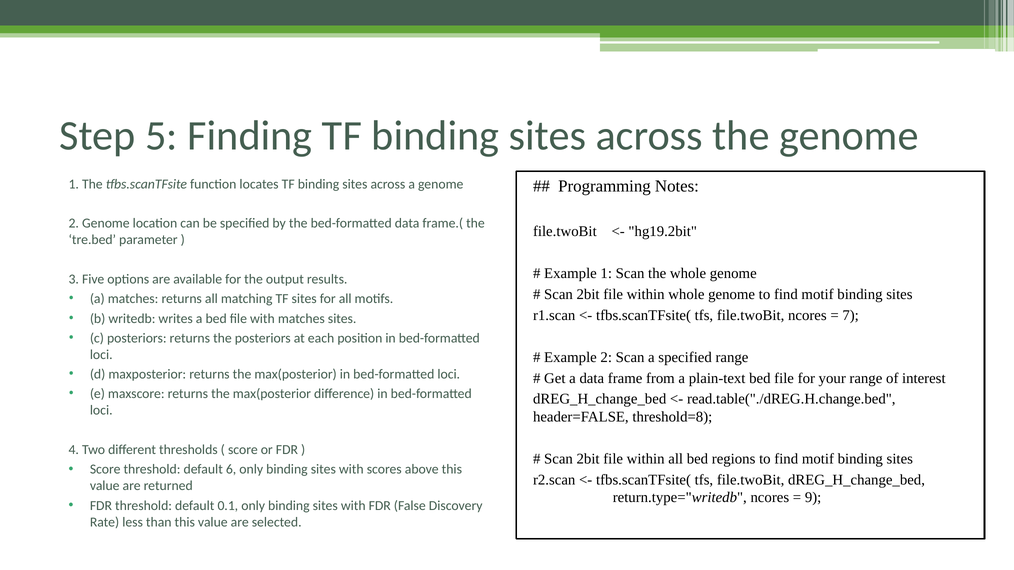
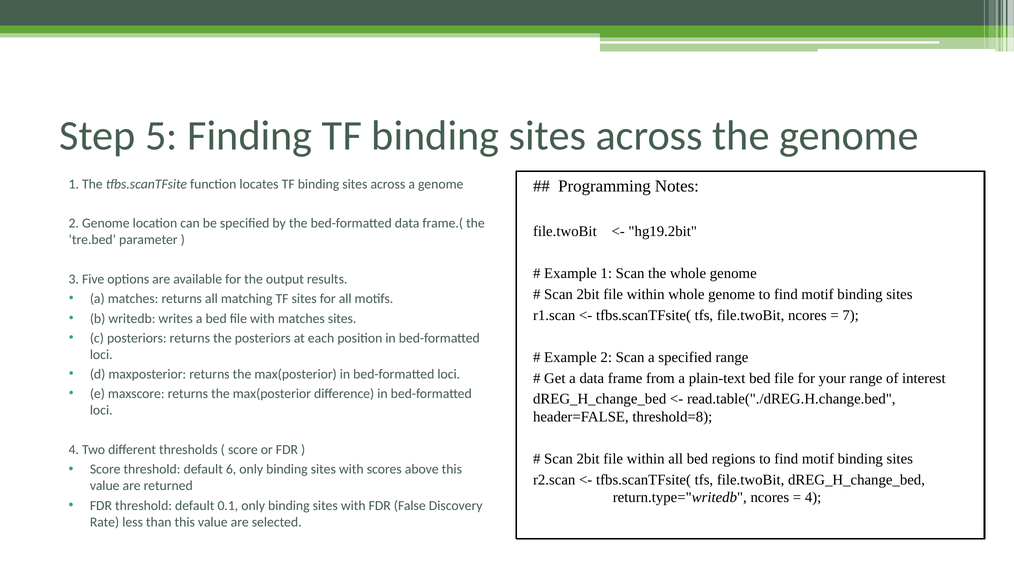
9: 9 -> 4 (813, 498)
